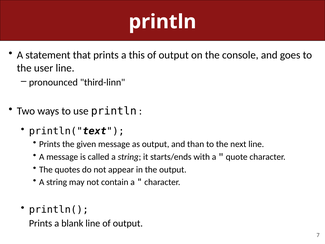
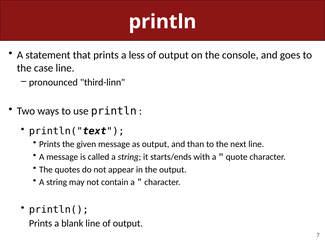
this: this -> less (137, 55)
user: user -> case (44, 68)
